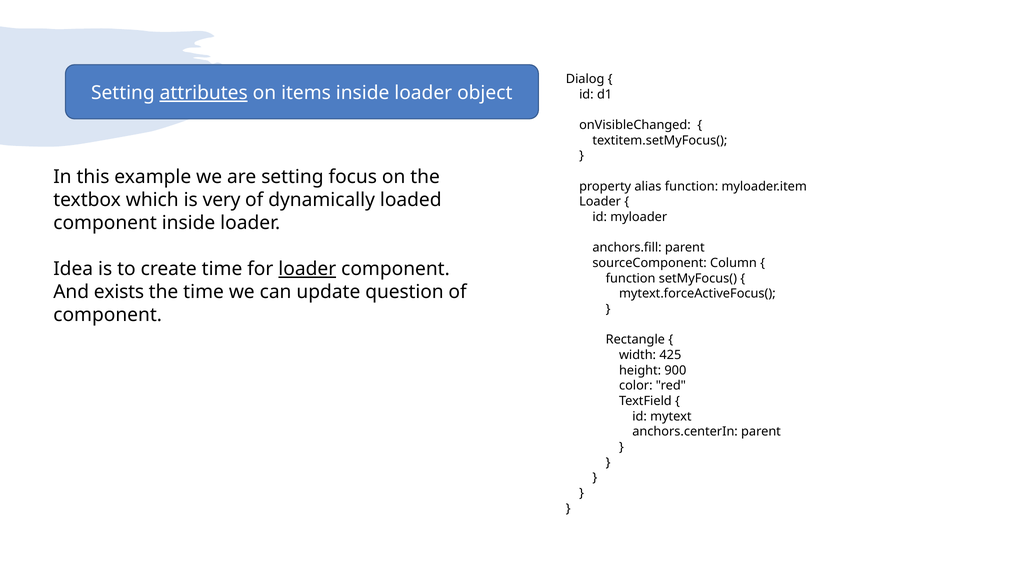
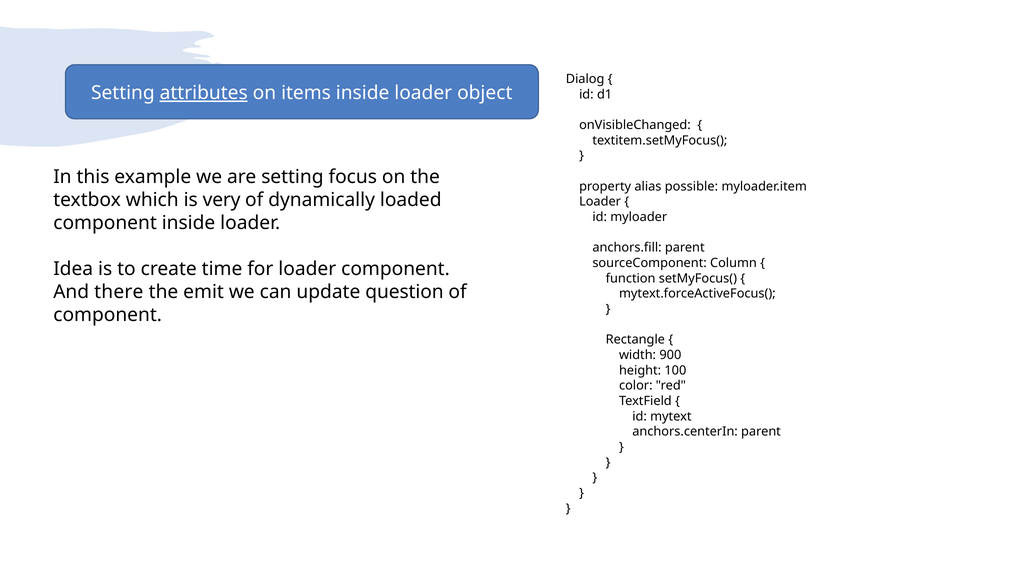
alias function: function -> possible (691, 186)
loader underline: present -> none (307, 269)
exists: exists -> there (119, 292)
the time: time -> emit (204, 292)
425: 425 -> 900 (670, 355)
900: 900 -> 100 (675, 371)
